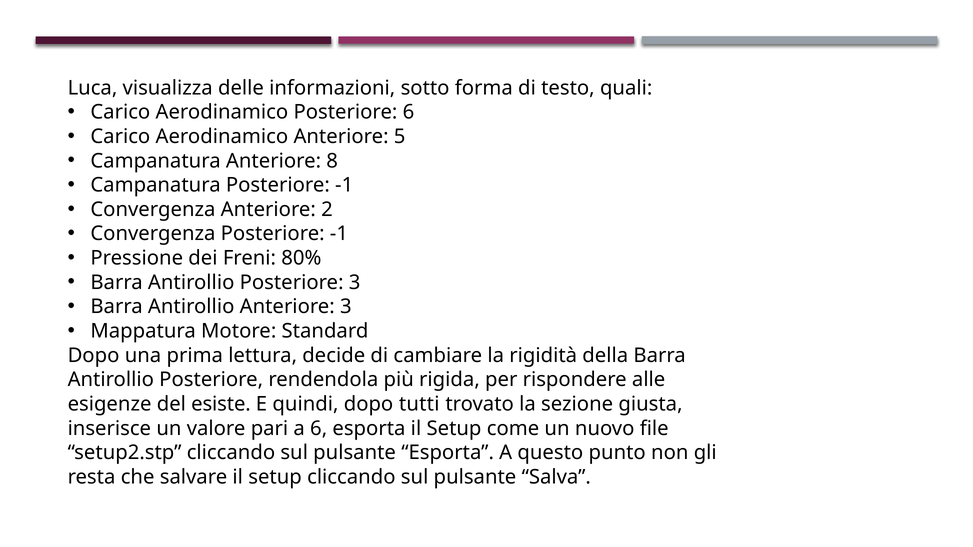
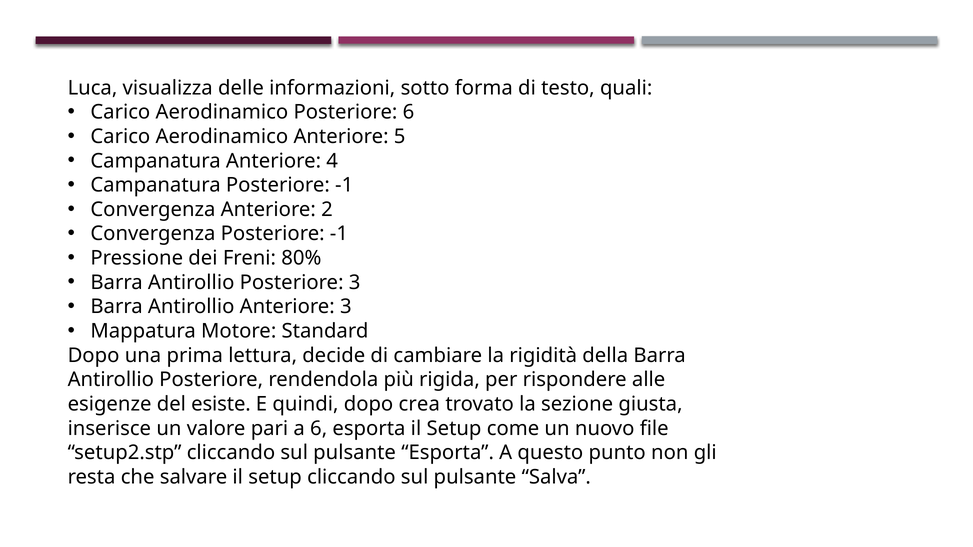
8: 8 -> 4 (332, 161)
tutti: tutti -> crea (419, 404)
